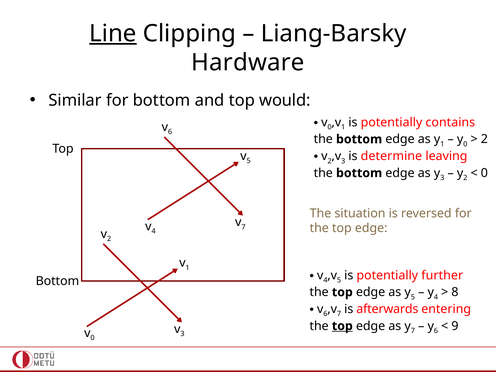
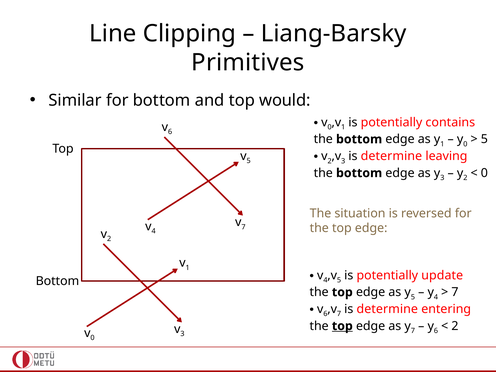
Line underline: present -> none (113, 34)
Hardware: Hardware -> Primitives (248, 62)
2: 2 -> 5 (484, 139)
further: further -> update (442, 275)
8: 8 -> 7 (455, 292)
afterwards: afterwards -> determine (387, 309)
9: 9 -> 2 (455, 326)
